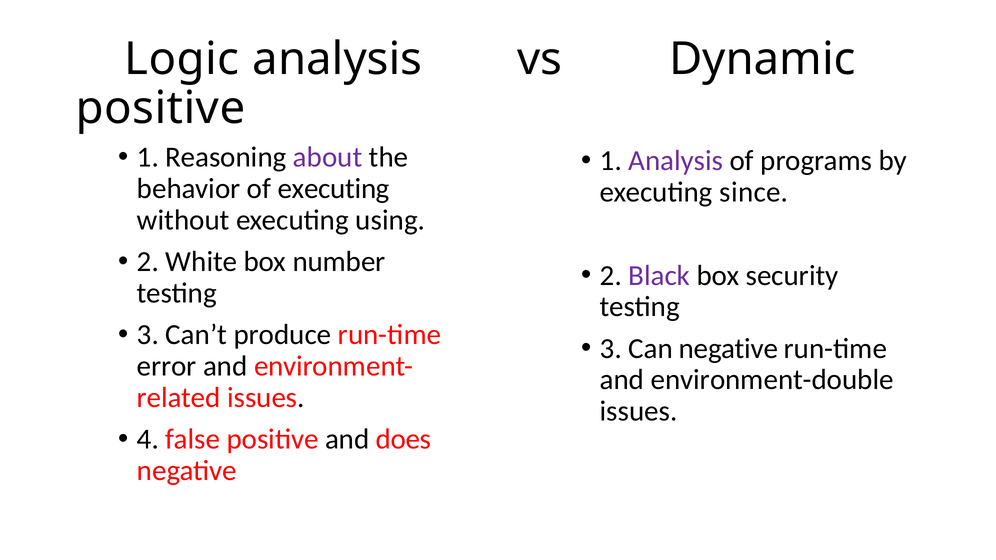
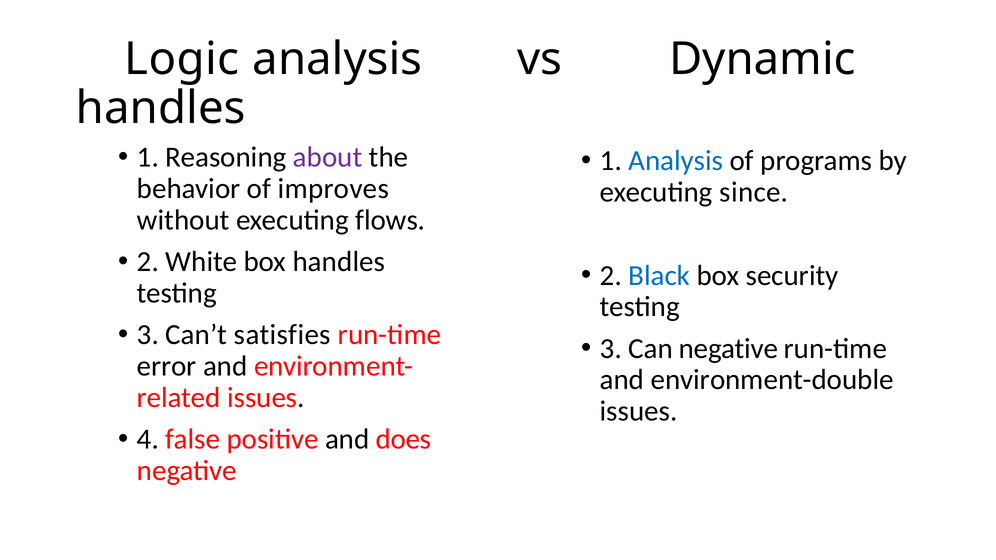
positive: positive -> handles (161, 108)
Analysis colour: purple -> blue (676, 161)
of executing: executing -> improves (333, 189)
using: using -> flows (390, 220)
box number: number -> handles (339, 262)
Black colour: purple -> blue (659, 276)
produce: produce -> satisfies (282, 335)
